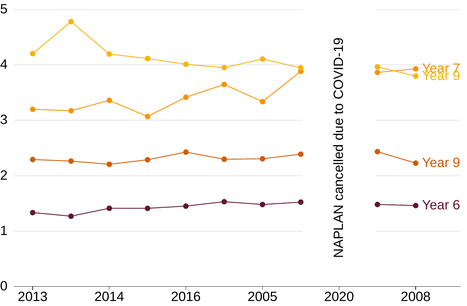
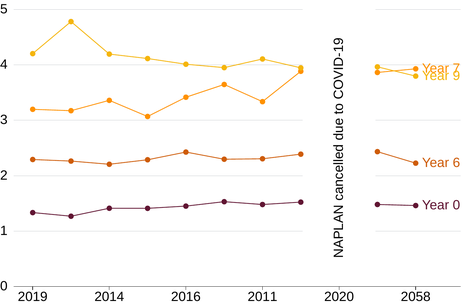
9: 9 -> 6 (456, 162)
Year 6: 6 -> 0 (456, 205)
2013: 2013 -> 2019 (33, 296)
2005: 2005 -> 2011 (262, 296)
2008: 2008 -> 2058 (416, 296)
